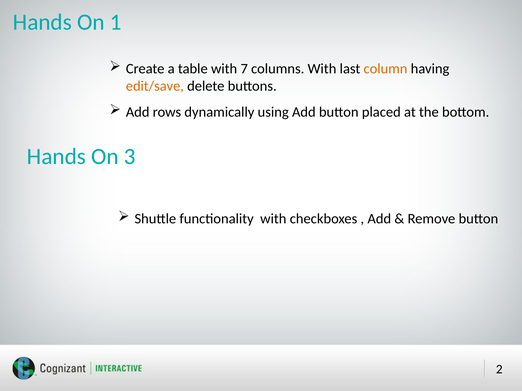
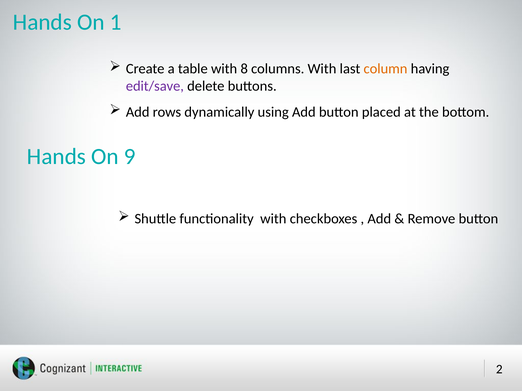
7: 7 -> 8 (244, 69)
edit/save colour: orange -> purple (155, 86)
3: 3 -> 9 (130, 157)
